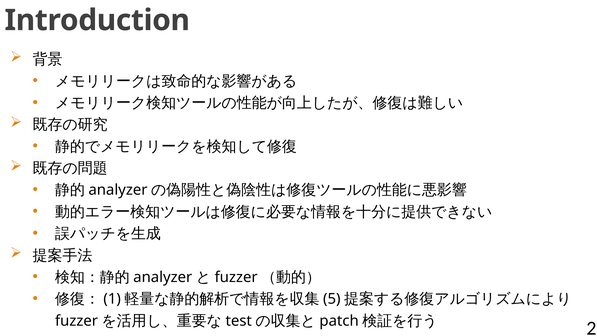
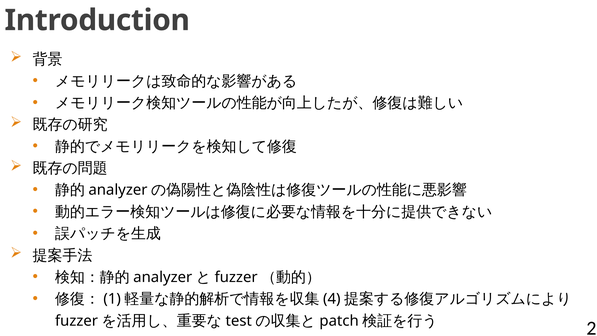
5: 5 -> 4 (332, 299)
